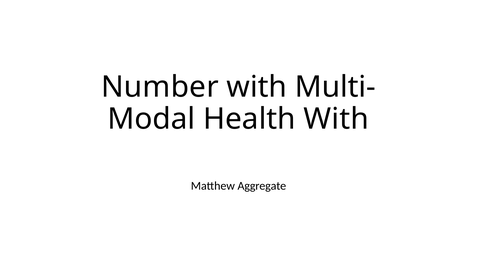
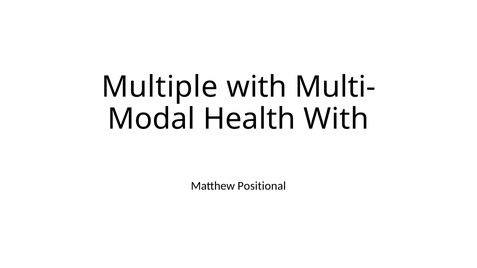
Number: Number -> Multiple (160, 87)
Aggregate: Aggregate -> Positional (262, 186)
